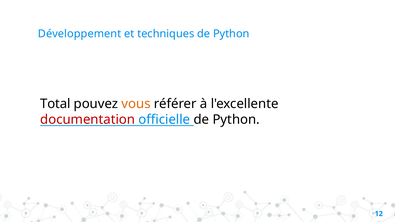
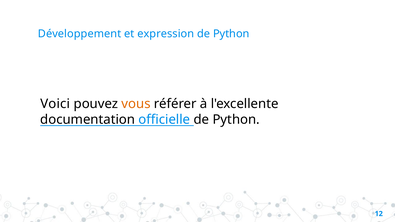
techniques: techniques -> expression (166, 34)
Total: Total -> Voici (55, 104)
documentation colour: red -> black (88, 120)
